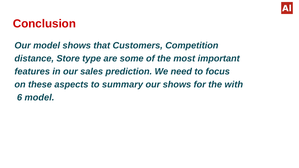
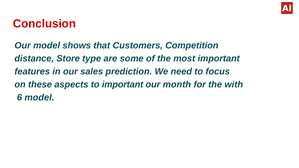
to summary: summary -> important (123, 85)
our shows: shows -> month (177, 85)
